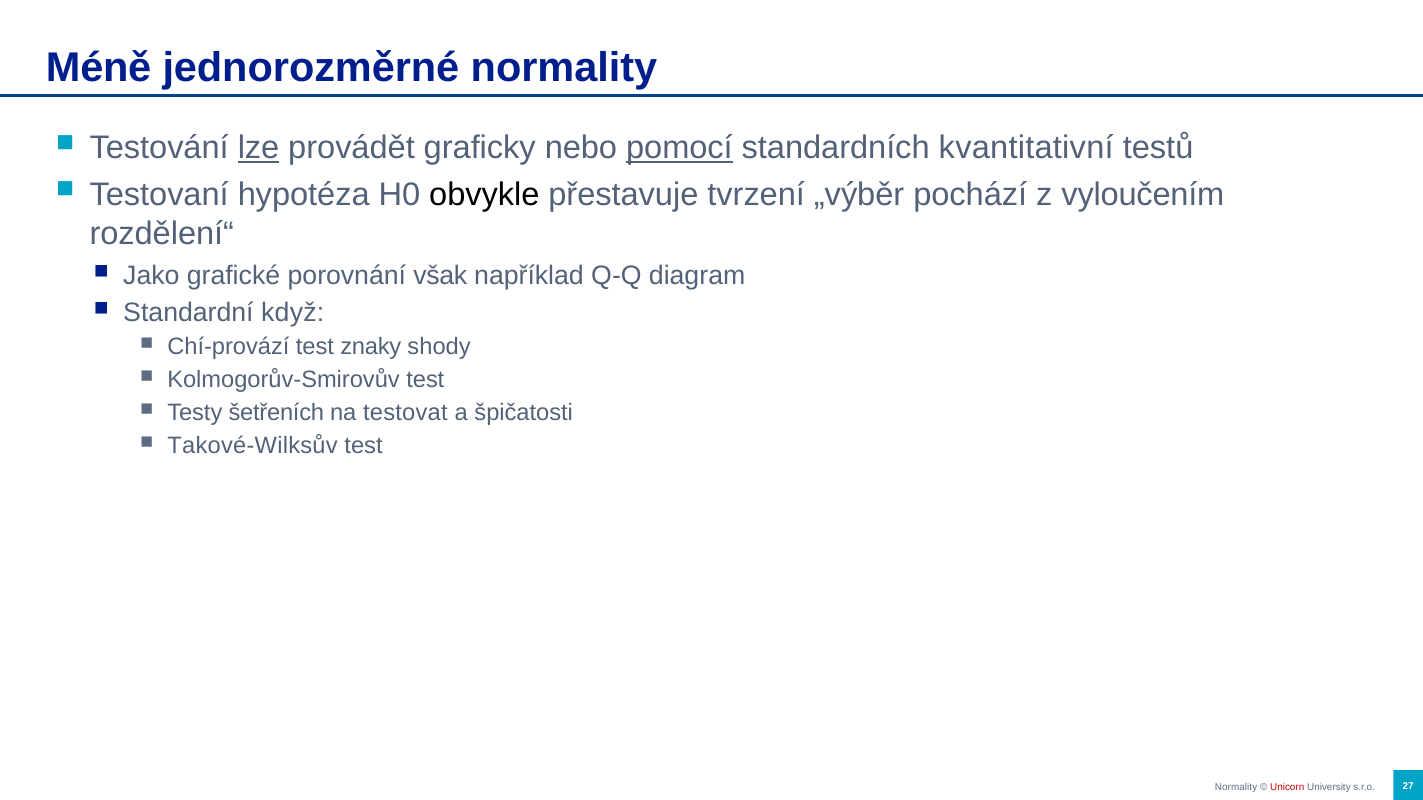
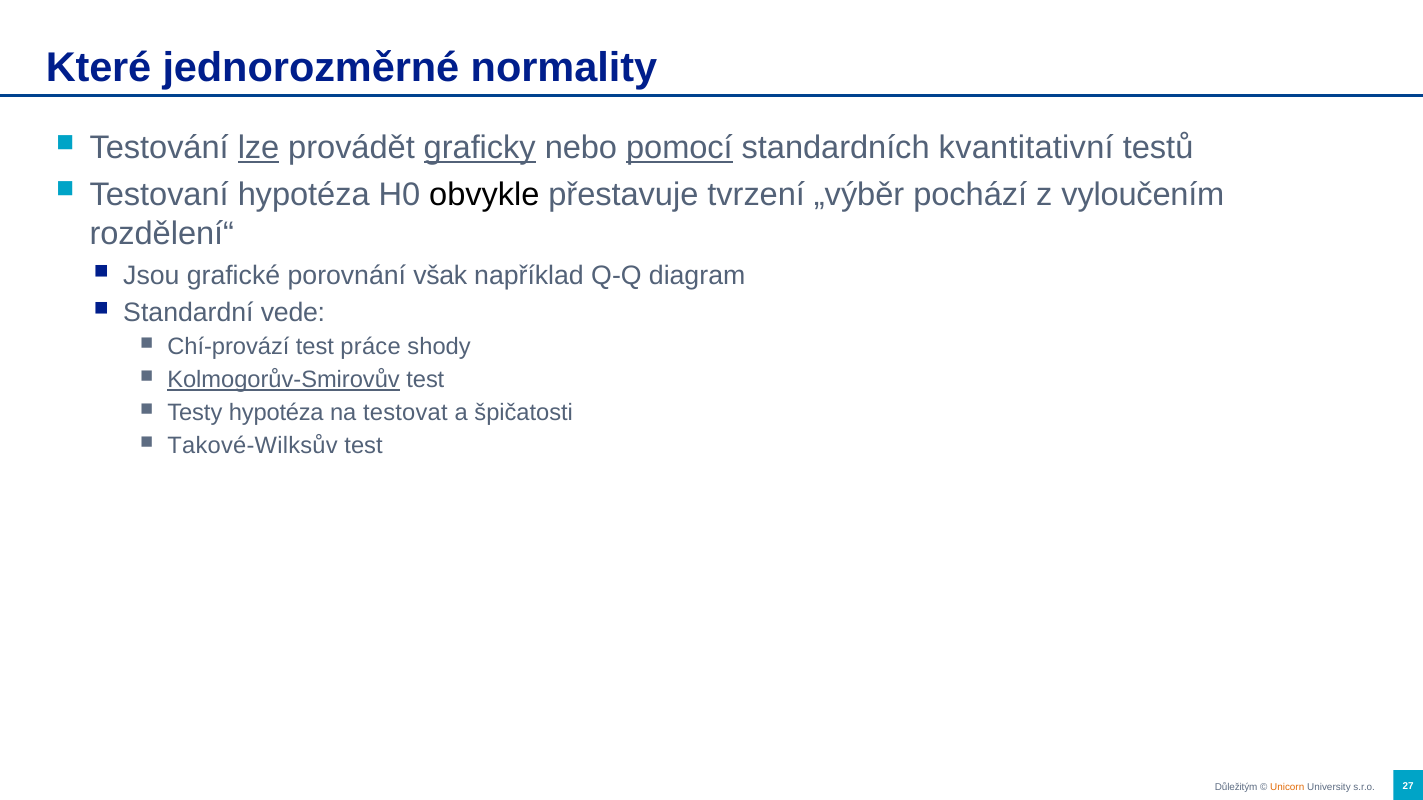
Méně: Méně -> Které (99, 68)
graficky underline: none -> present (480, 148)
Jako: Jako -> Jsou (151, 276)
když: když -> vede (293, 313)
znaky: znaky -> práce (371, 347)
Kolmogorův-Smirovův underline: none -> present (284, 380)
Testy šetřeních: šetřeních -> hypotéza (276, 413)
Normality: Normality -> Důležitým (1236, 788)
Unicorn colour: red -> orange (1287, 788)
